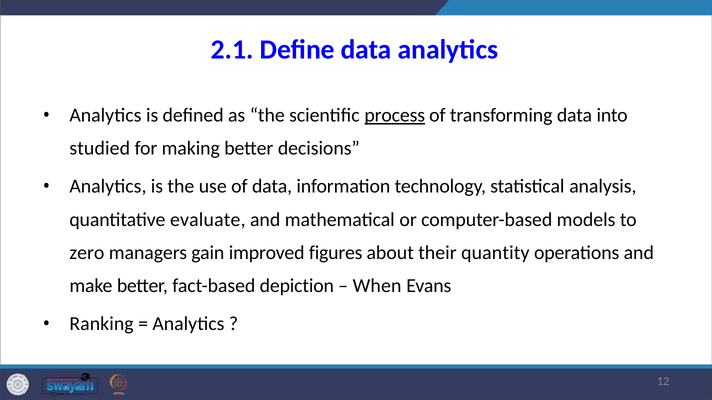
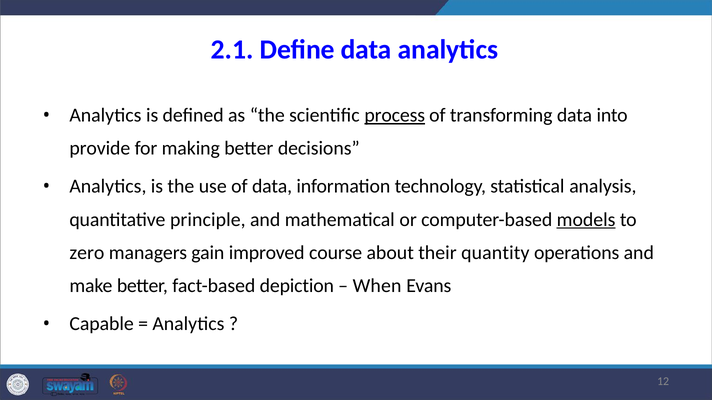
studied: studied -> provide (100, 149)
evaluate: evaluate -> principle (208, 220)
models underline: none -> present (586, 220)
figures: figures -> course (336, 253)
Ranking: Ranking -> Capable (102, 324)
